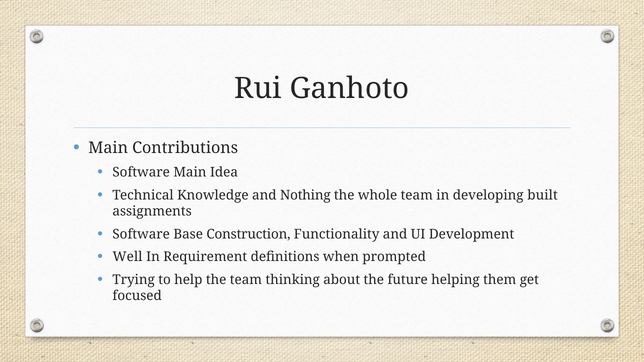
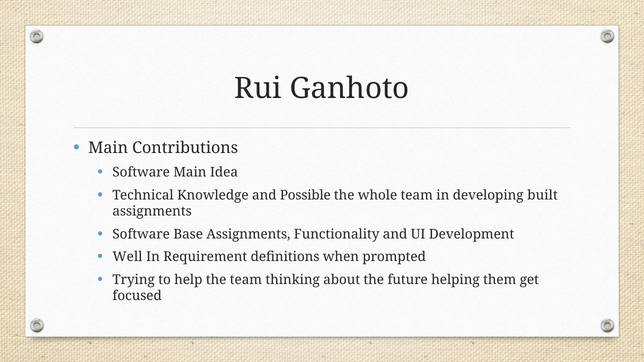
Nothing: Nothing -> Possible (305, 195)
Base Construction: Construction -> Assignments (248, 234)
